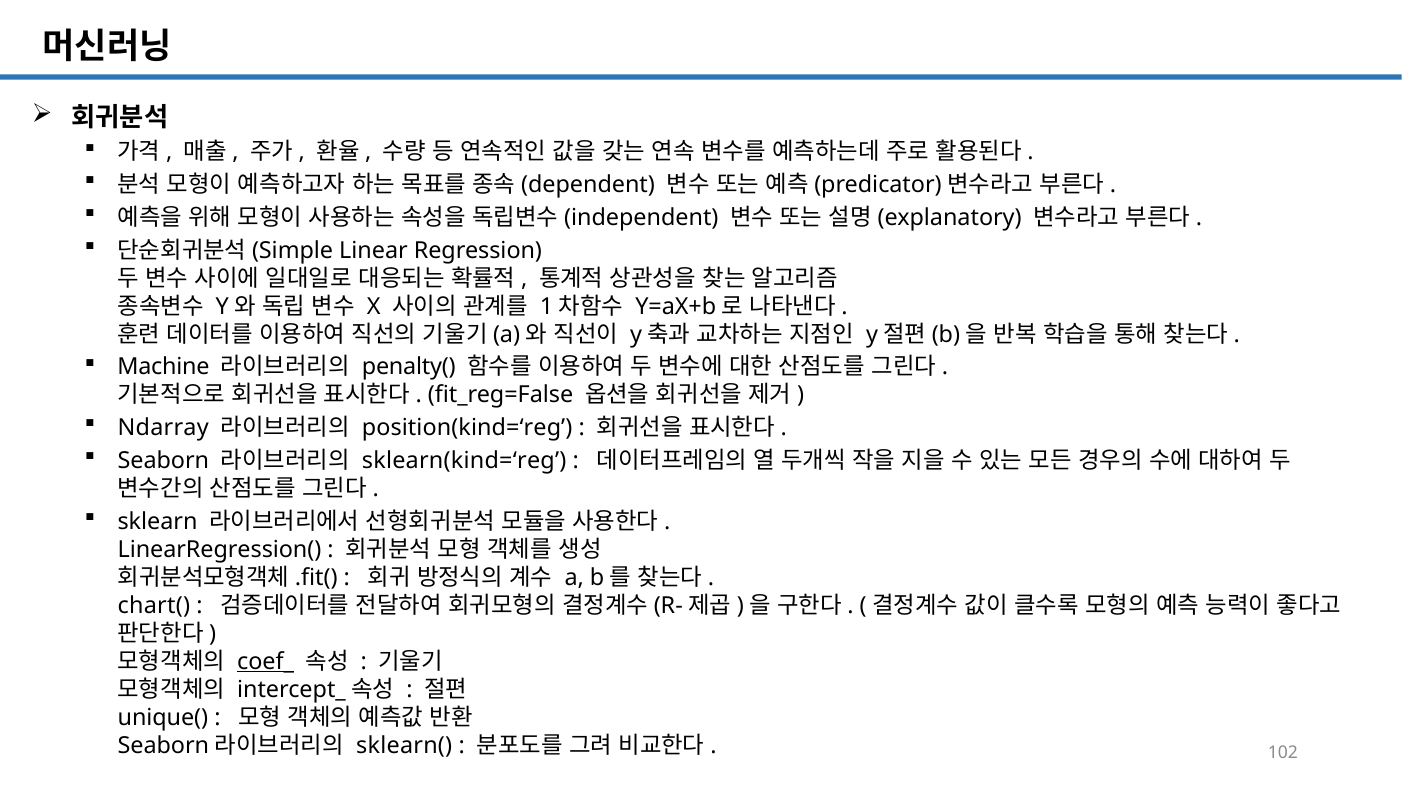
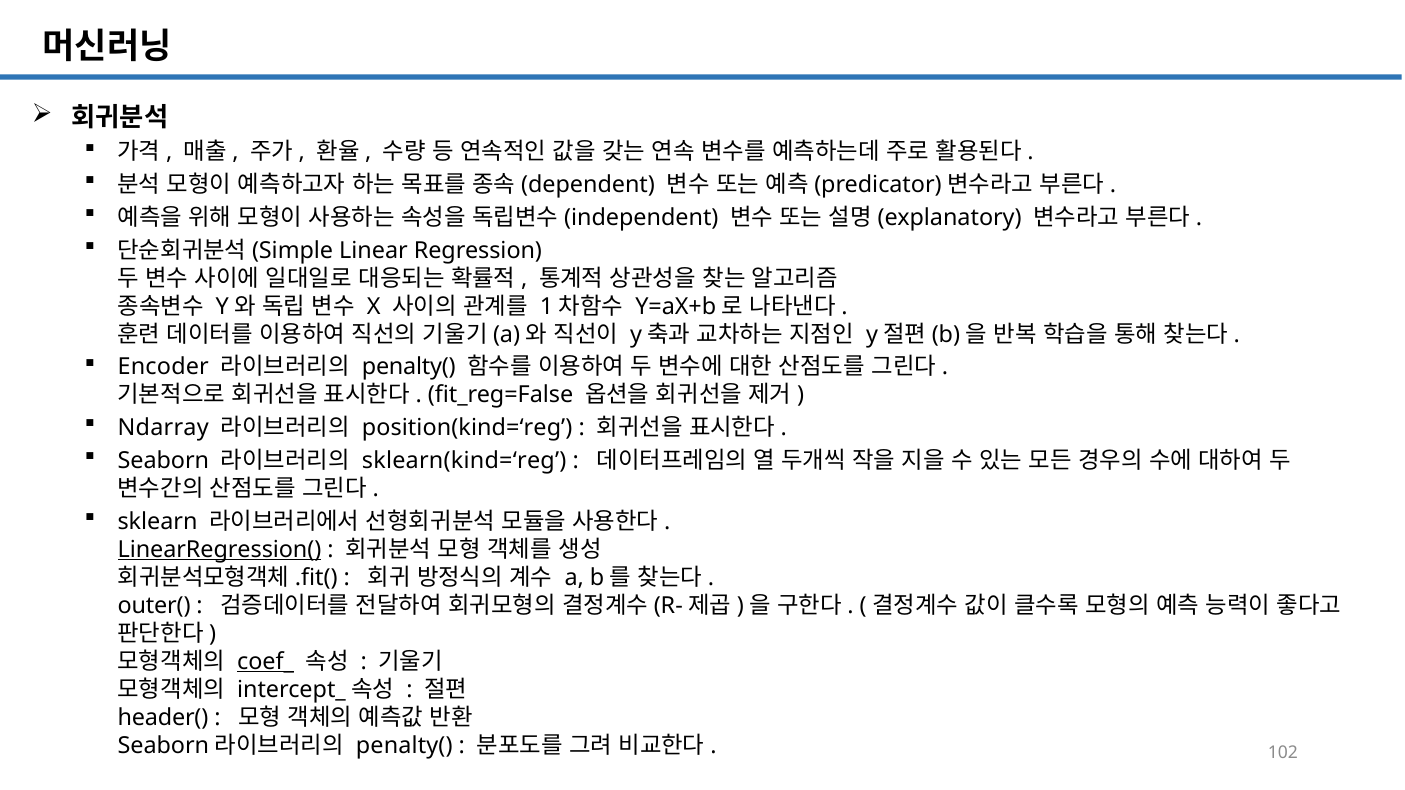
Machine: Machine -> Encoder (163, 367)
LinearRegression( underline: none -> present (219, 550)
chart(: chart( -> outer( (154, 606)
unique(: unique( -> header( (163, 718)
sklearn(: sklearn( -> penalty( (404, 746)
